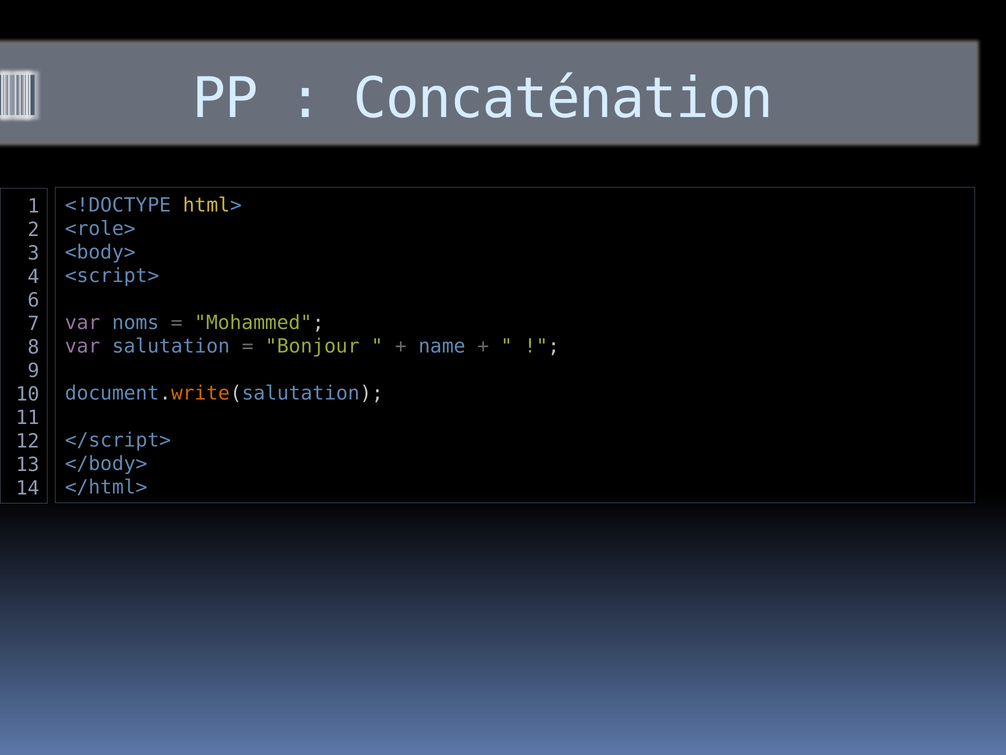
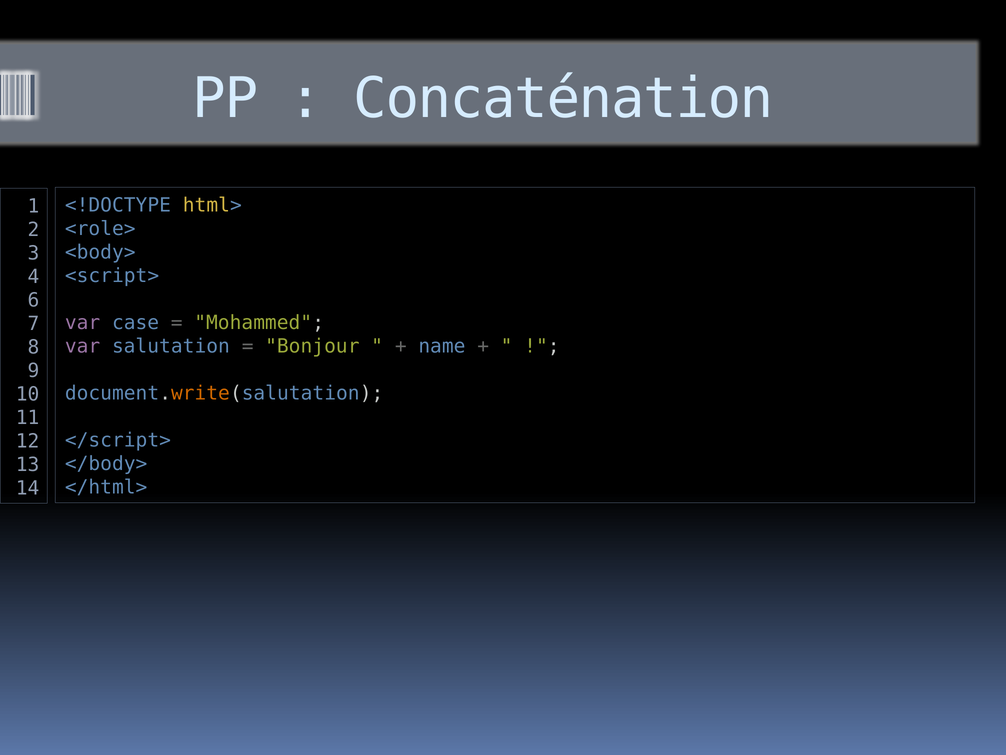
noms: noms -> case (136, 323)
